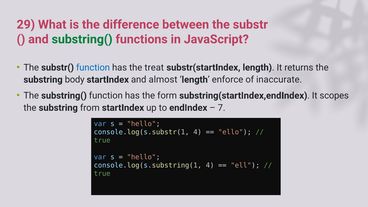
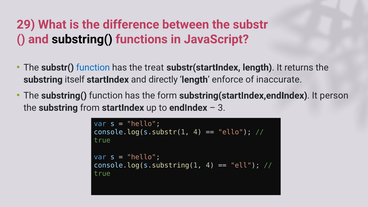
substring( colour: green -> black (82, 39)
body: body -> itself (75, 80)
almost: almost -> directly (163, 80)
scopes: scopes -> person (334, 96)
7: 7 -> 3 (222, 108)
